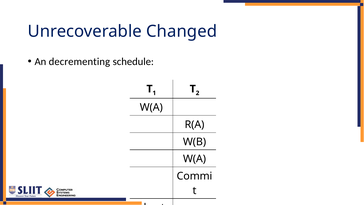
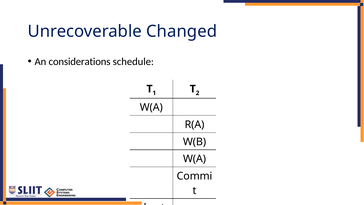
decrementing: decrementing -> considerations (80, 62)
